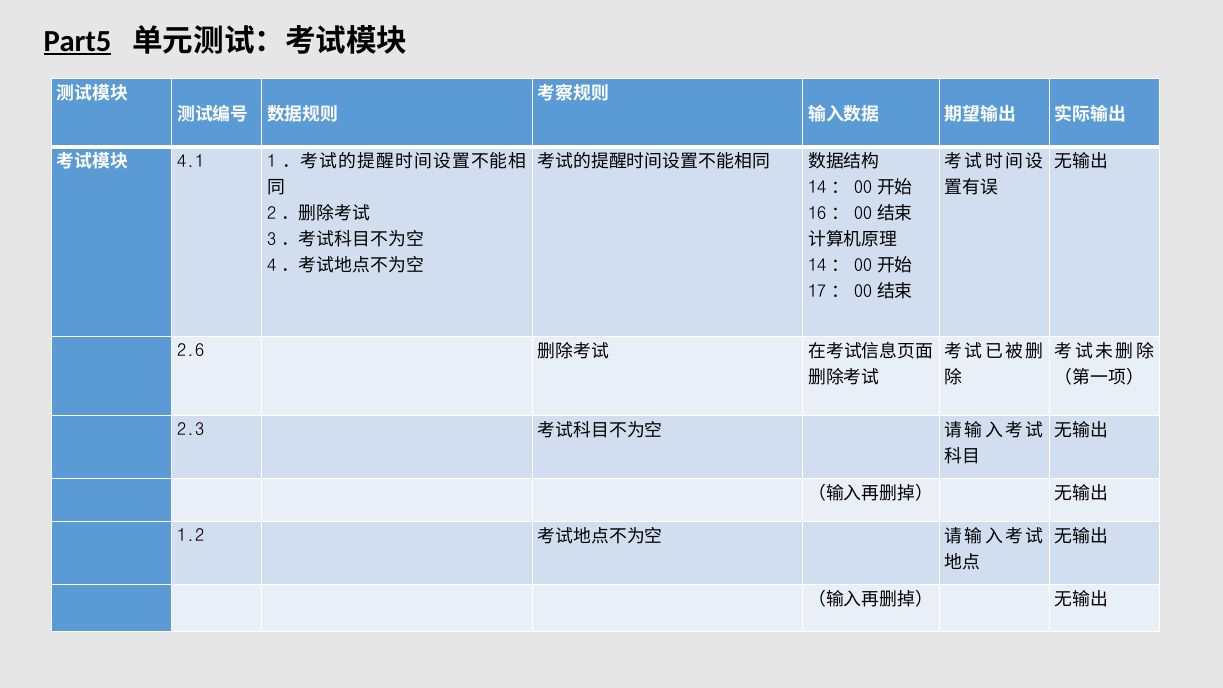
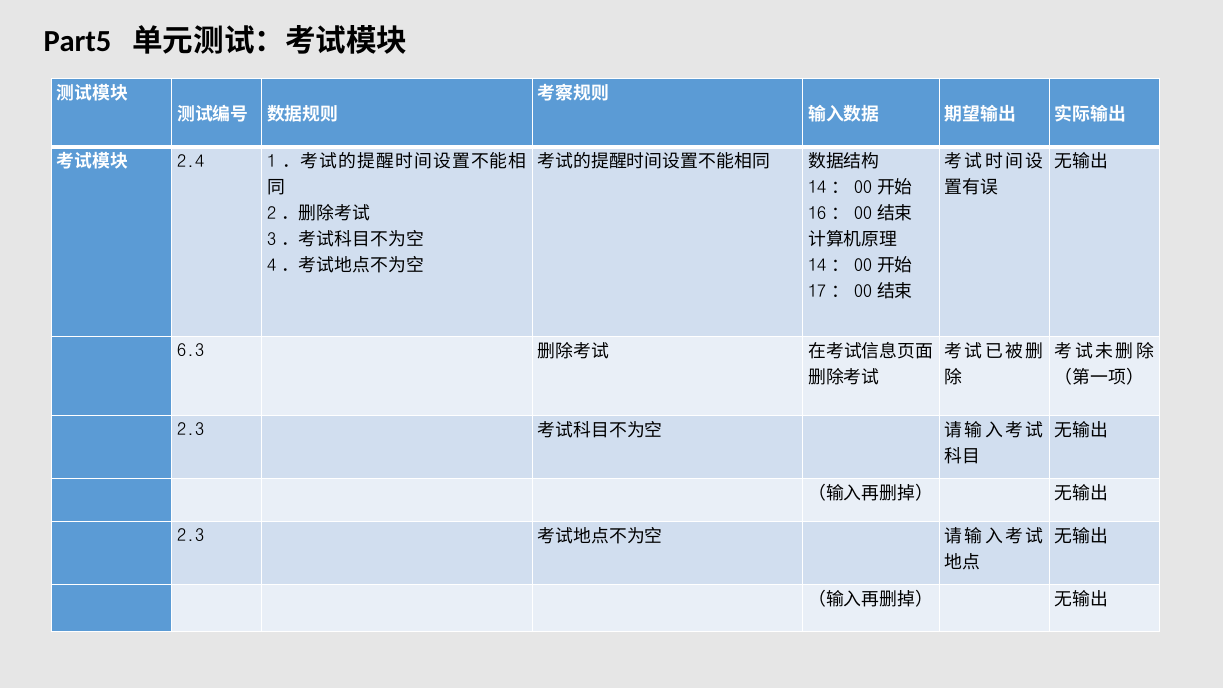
Part5 underline: present -> none (77, 41)
4.1: 4.1 -> 2.4 (191, 161)
2.6: 2.6 -> 6.3 (191, 351)
1.2: 1.2 -> 2.3 (191, 536)
